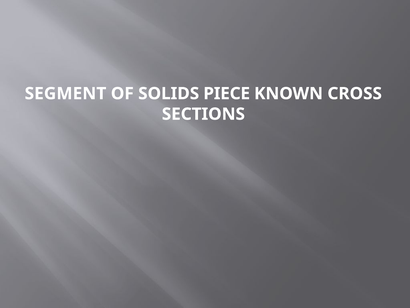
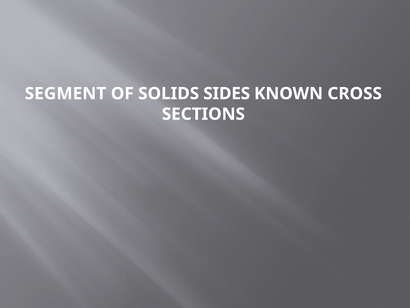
PIECE: PIECE -> SIDES (227, 93)
